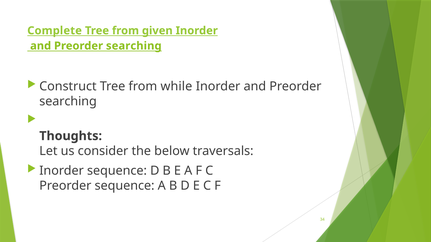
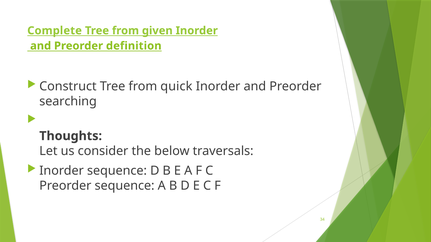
searching: searching -> definition (134, 46)
while: while -> quick (176, 86)
